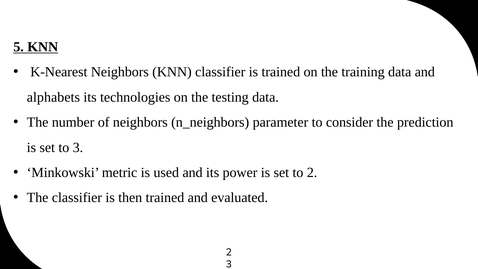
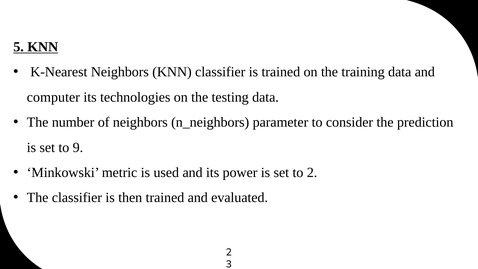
alphabets: alphabets -> computer (53, 97)
to 3: 3 -> 9 (78, 147)
